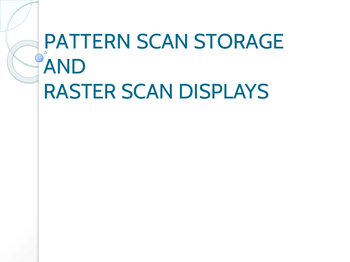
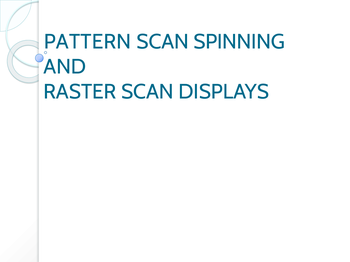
STORAGE: STORAGE -> SPINNING (239, 42)
